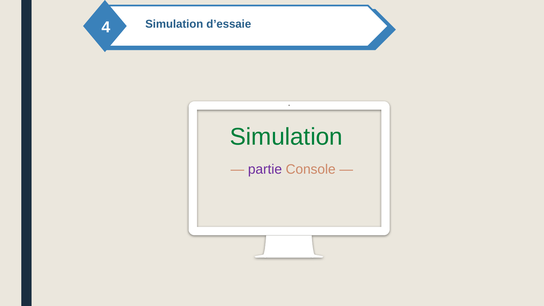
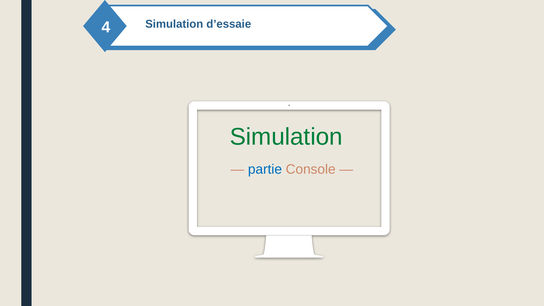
partie colour: purple -> blue (265, 169)
